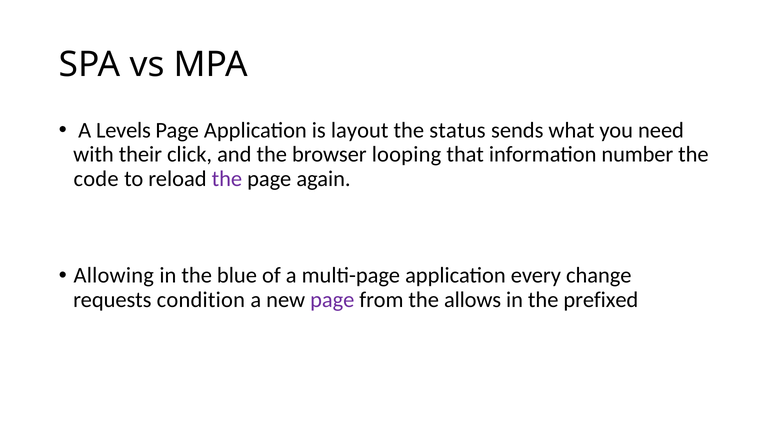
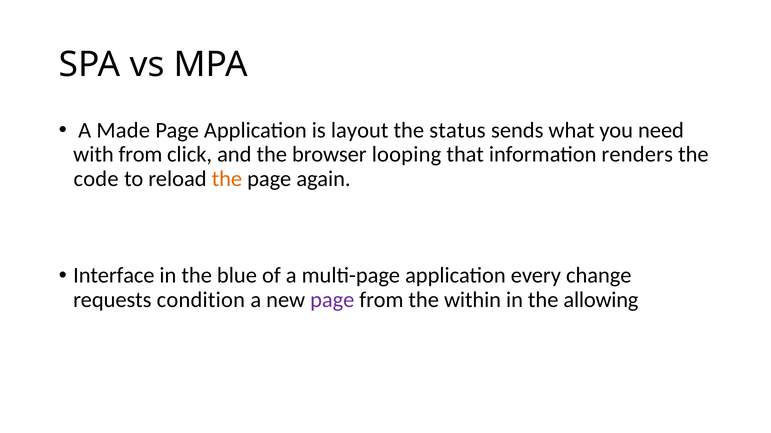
Levels: Levels -> Made (123, 130)
with their: their -> from (140, 155)
number: number -> renders (637, 155)
the colour: purple -> orange (227, 179)
Allowing: Allowing -> Interface (114, 276)
allows: allows -> within (473, 300)
prefixed: prefixed -> allowing (601, 300)
